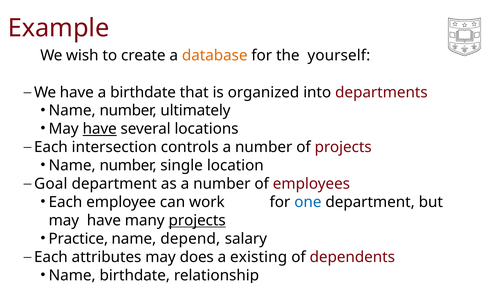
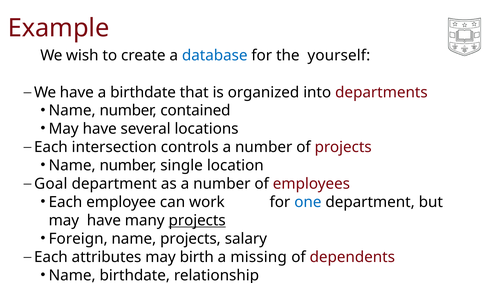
database colour: orange -> blue (215, 56)
ultimately: ultimately -> contained (195, 111)
have underline: present -> none (100, 129)
Practice: Practice -> Foreign (78, 239)
name depend: depend -> projects (190, 239)
does: does -> birth (197, 257)
existing: existing -> missing (259, 257)
